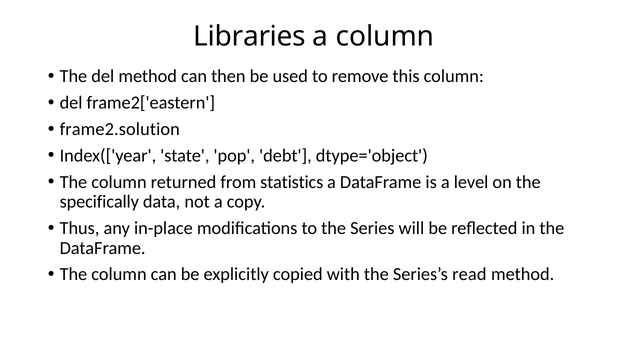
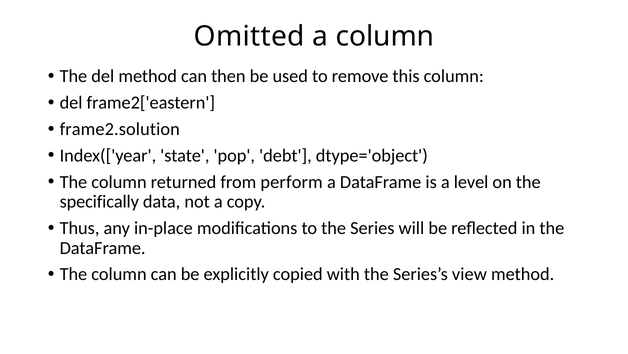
Libraries: Libraries -> Omitted (249, 36)
statistics: statistics -> perform (292, 182)
read: read -> view (469, 274)
